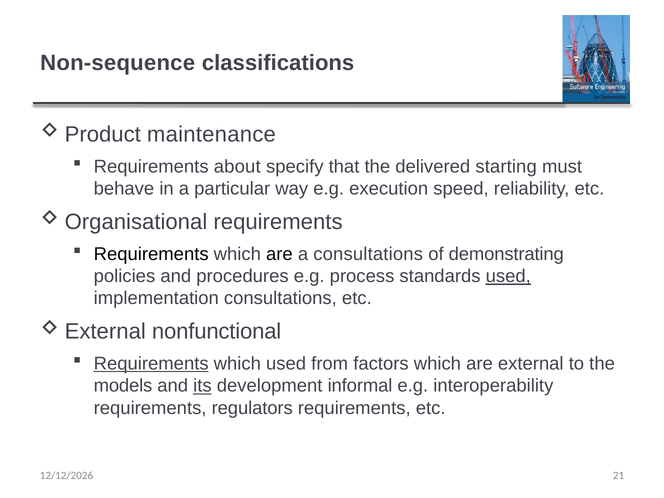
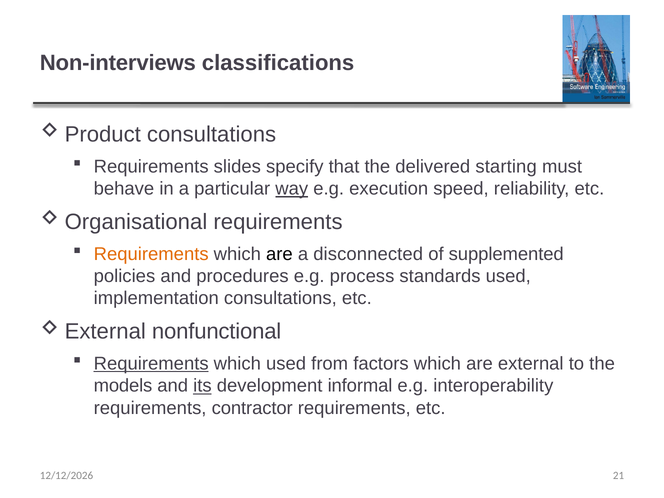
Non-sequence: Non-sequence -> Non-interviews (118, 63)
maintenance: maintenance -> consultations (212, 134)
about: about -> slides (237, 167)
way underline: none -> present (292, 189)
Requirements colour: black -> orange (151, 254)
a consultations: consultations -> disconnected (368, 254)
demonstrating: demonstrating -> supplemented (506, 254)
used underline: present -> none (508, 276)
regulators: regulators -> contractor (252, 408)
